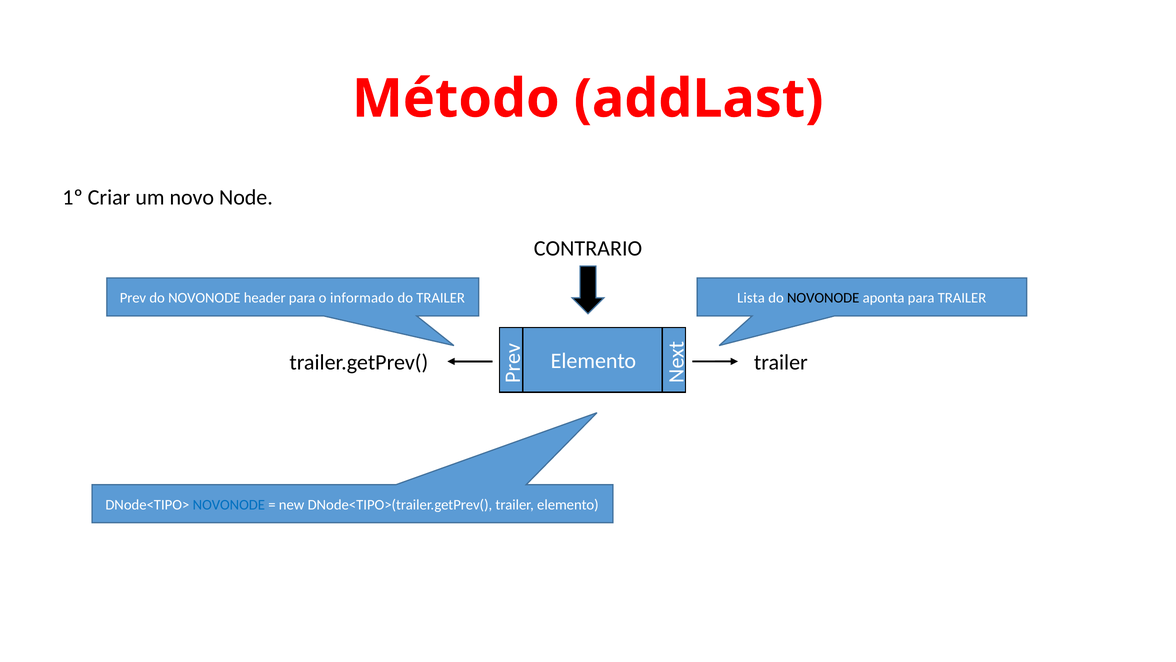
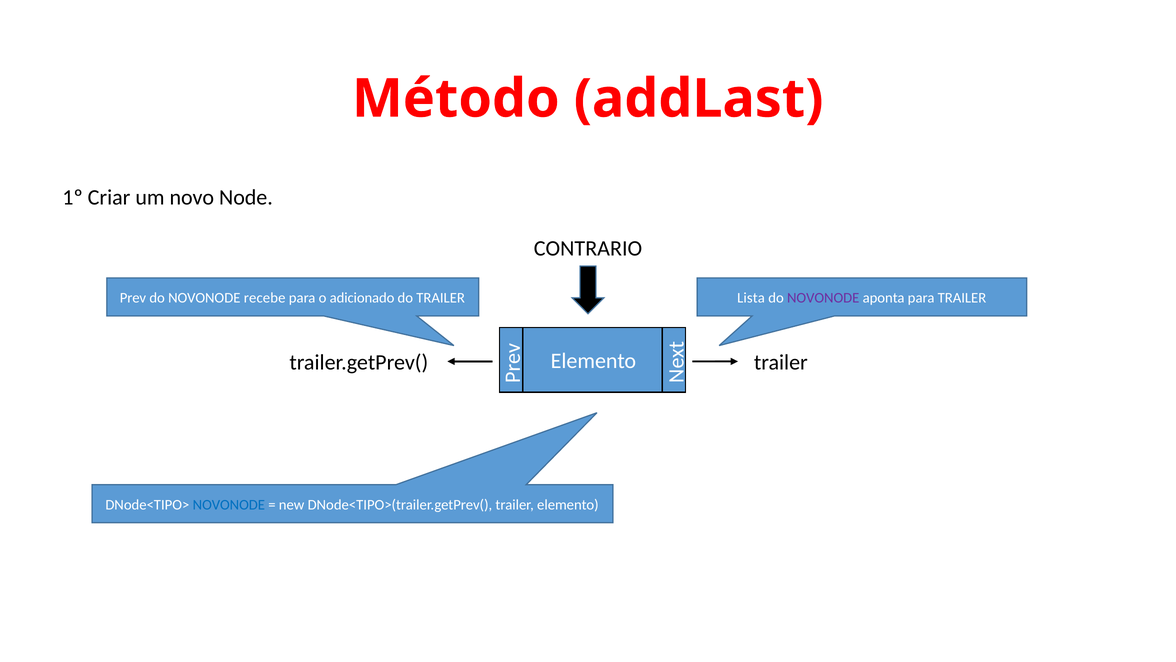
header: header -> recebe (265, 298)
informado: informado -> adicionado (362, 298)
NOVONODE colour: black -> purple (823, 298)
